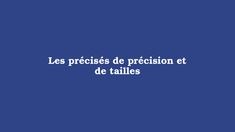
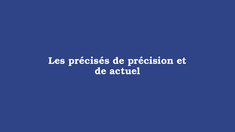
tailles: tailles -> actuel (125, 71)
